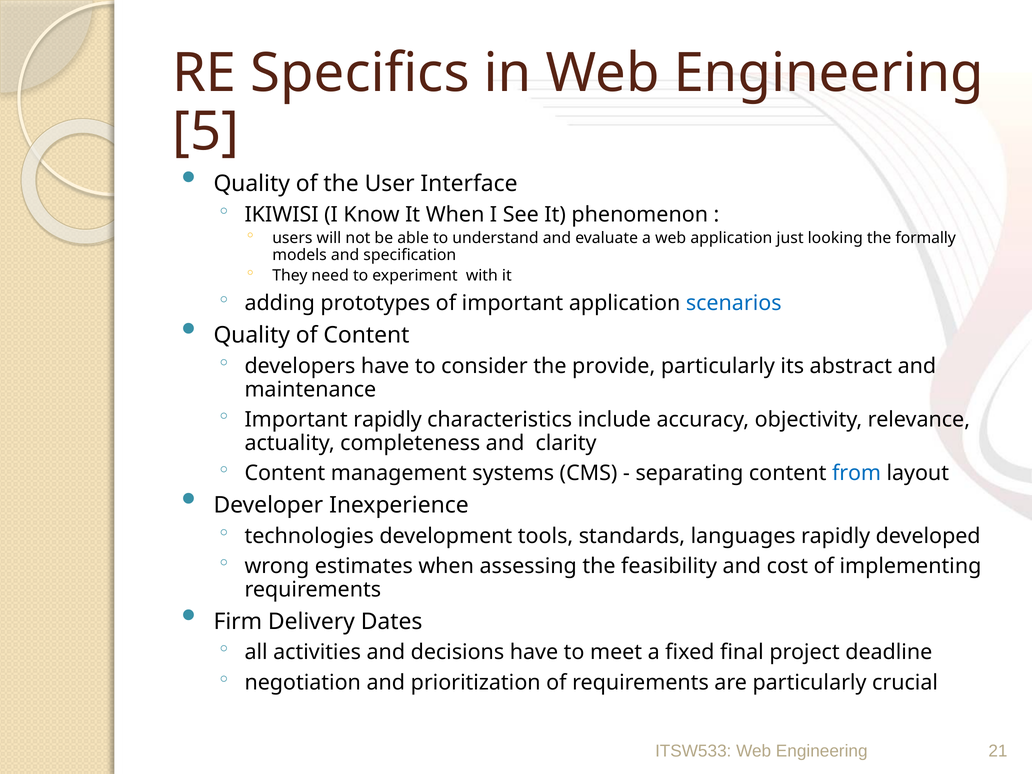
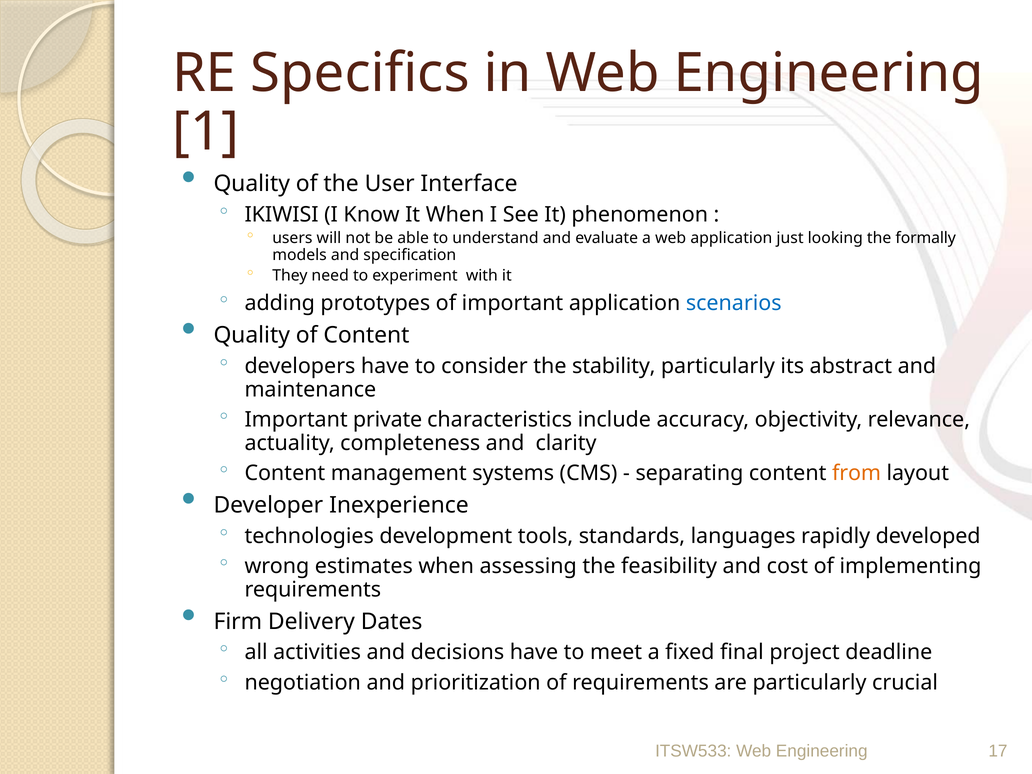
5: 5 -> 1 (206, 132)
provide: provide -> stability (614, 366)
Important rapidly: rapidly -> private (388, 420)
from colour: blue -> orange (857, 473)
21: 21 -> 17 (998, 751)
